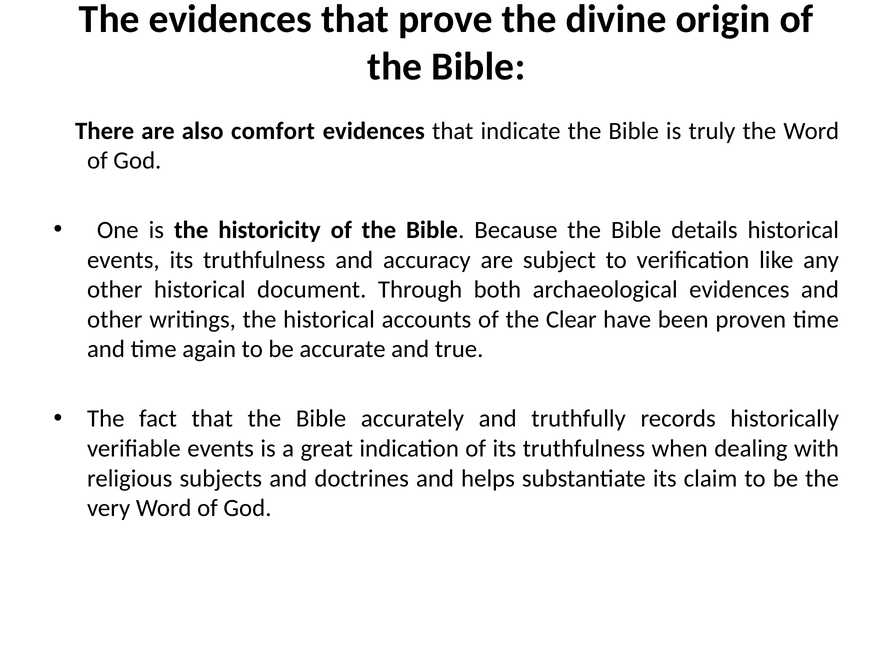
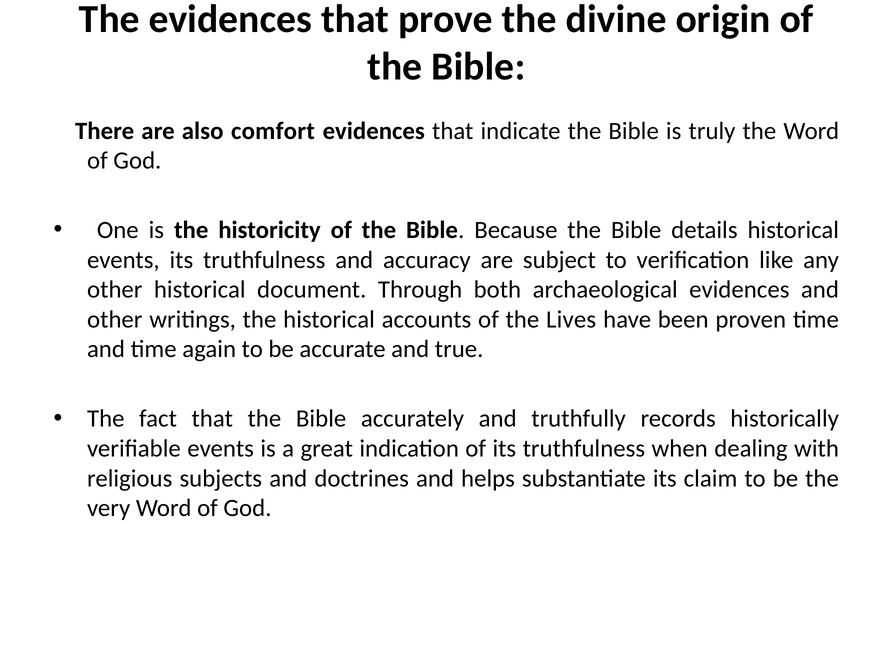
Clear: Clear -> Lives (571, 319)
